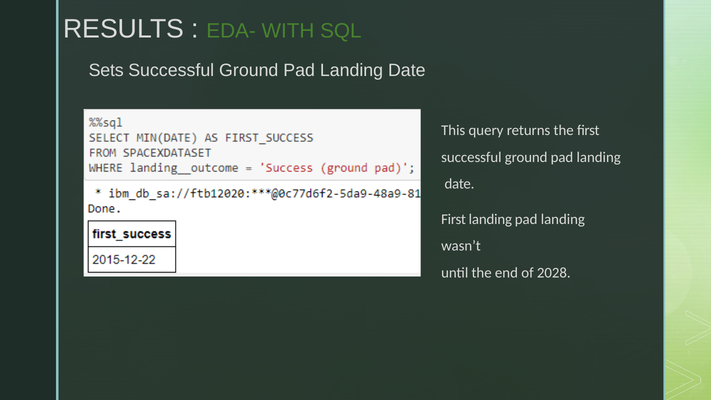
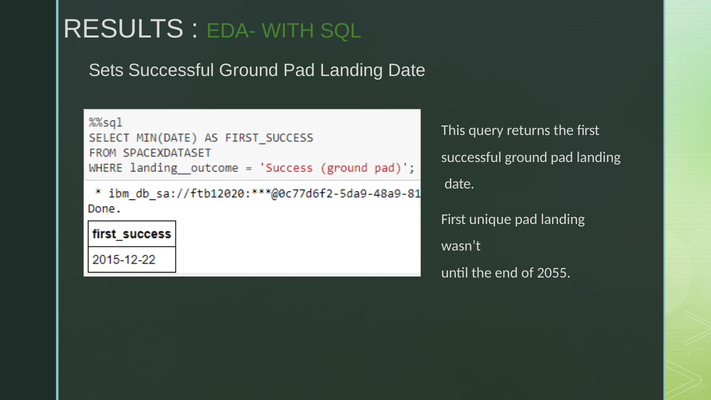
First landing: landing -> unique (490, 219)
2028: 2028 -> 2055 (554, 273)
